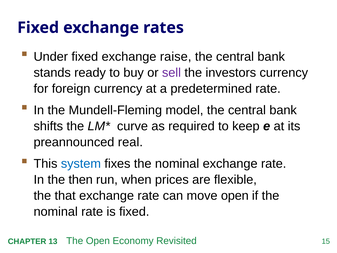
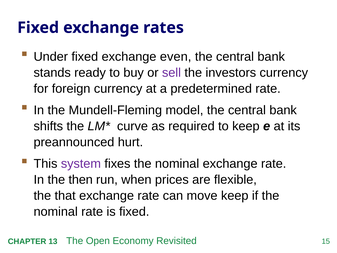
raise: raise -> even (176, 57)
real: real -> hurt (130, 142)
system colour: blue -> purple (81, 164)
move open: open -> keep (235, 196)
